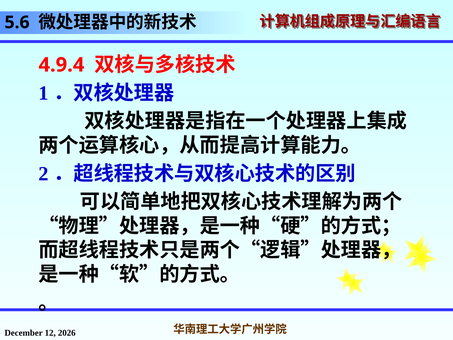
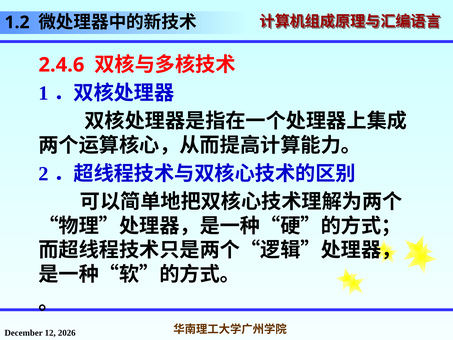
5.6: 5.6 -> 1.2 (17, 22)
4.9.4: 4.9.4 -> 2.4.6 (61, 65)
